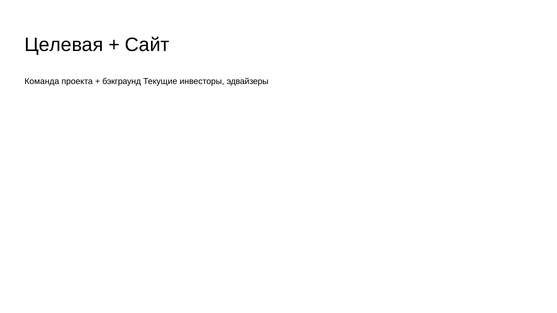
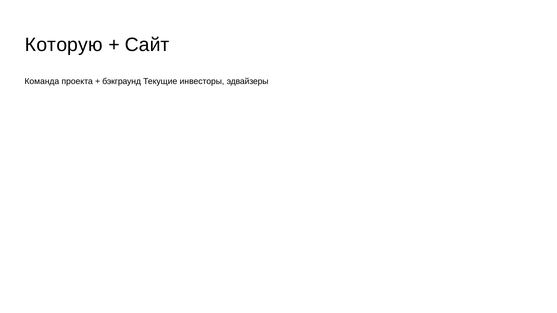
Целевая: Целевая -> Которую (64, 45)
